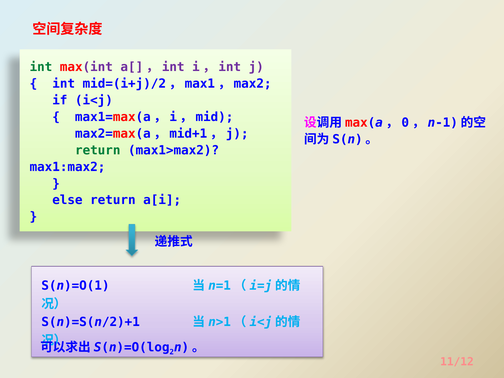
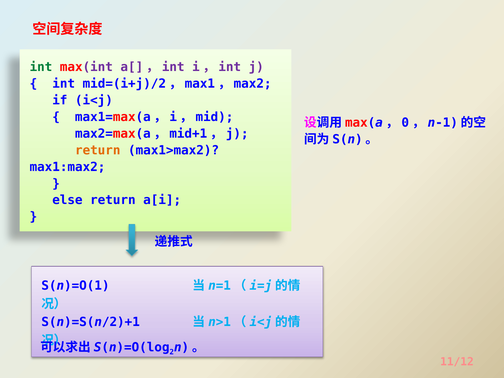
return colour: green -> orange (98, 150)
